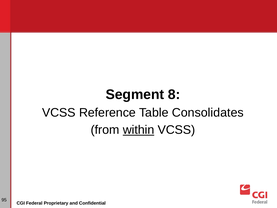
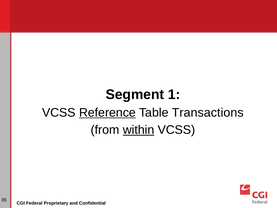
8: 8 -> 1 (174, 94)
Reference underline: none -> present (107, 112)
Consolidates: Consolidates -> Transactions (208, 112)
